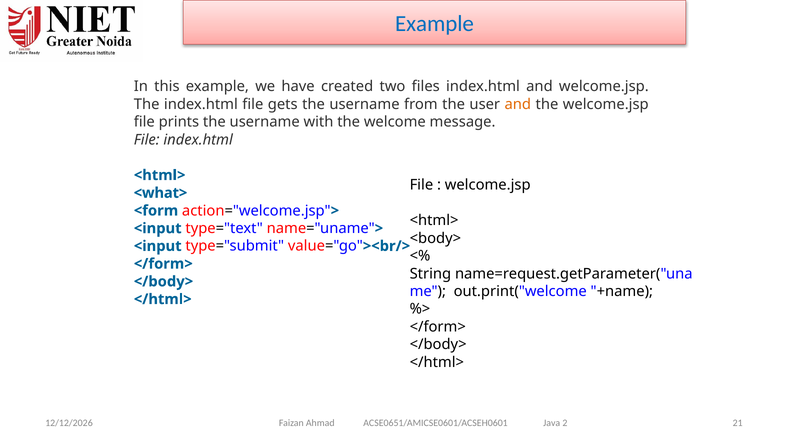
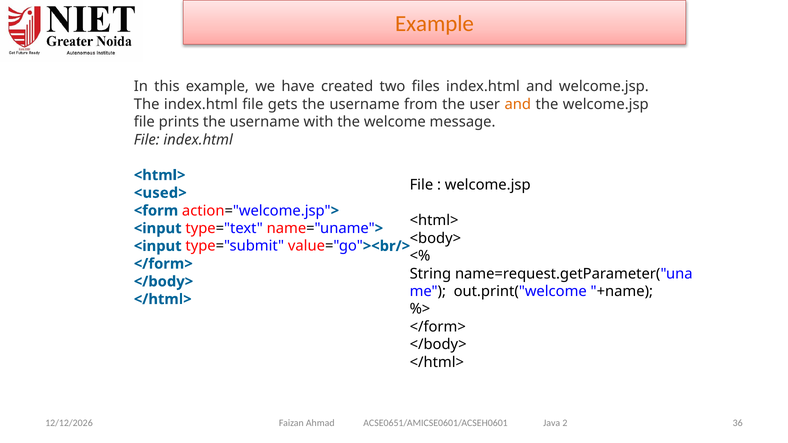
Example colour: blue -> orange (434, 24)
<what>: <what> -> <used> (160, 193)
21: 21 -> 36 (738, 423)
